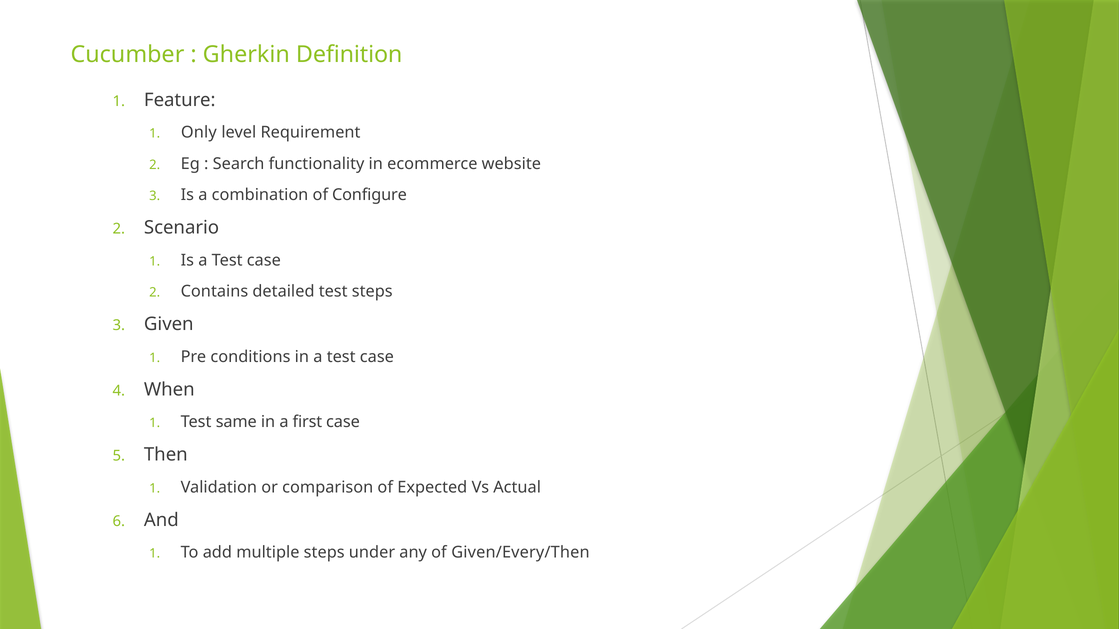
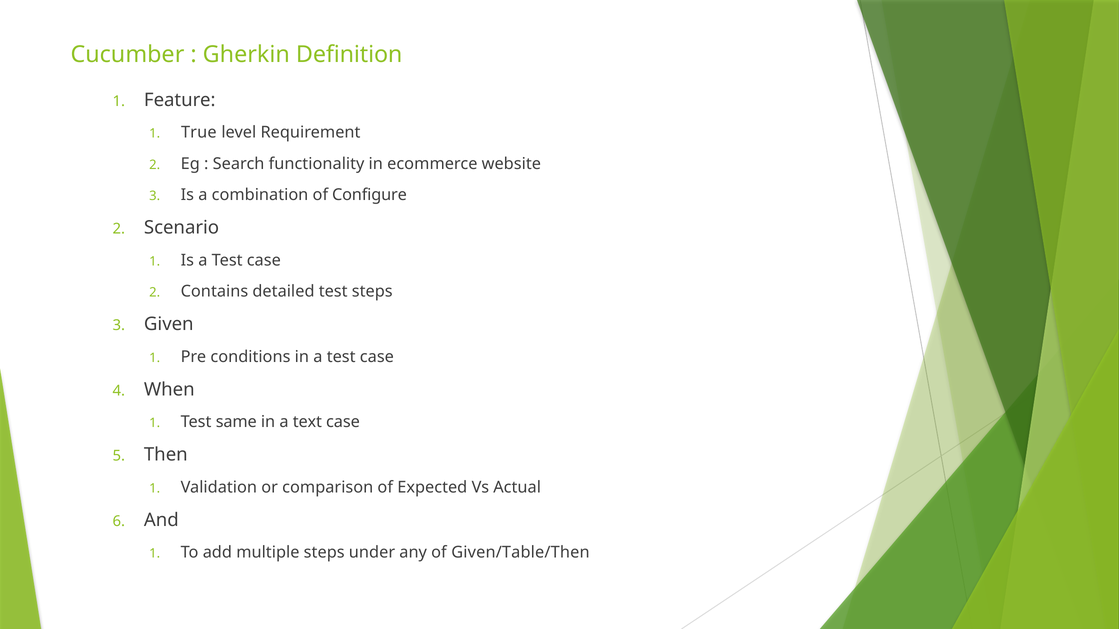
Only: Only -> True (199, 133)
first: first -> text (307, 422)
Given/Every/Then: Given/Every/Then -> Given/Table/Then (520, 553)
